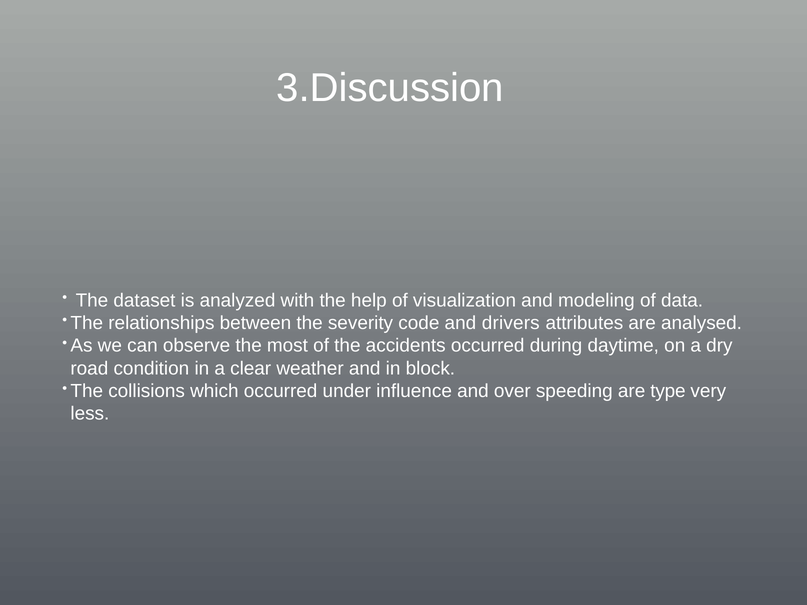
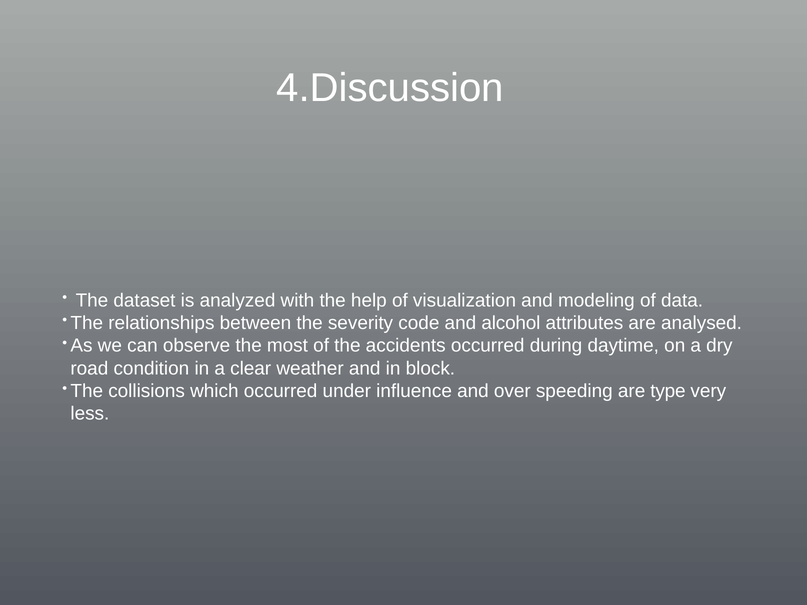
3.Discussion: 3.Discussion -> 4.Discussion (390, 88)
drivers: drivers -> alcohol (511, 323)
